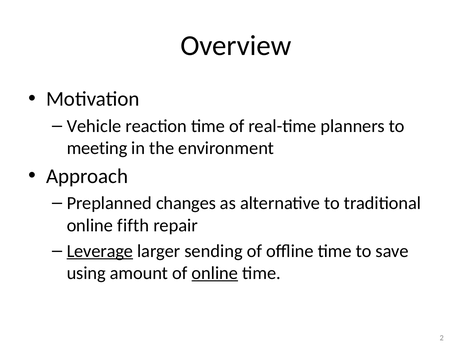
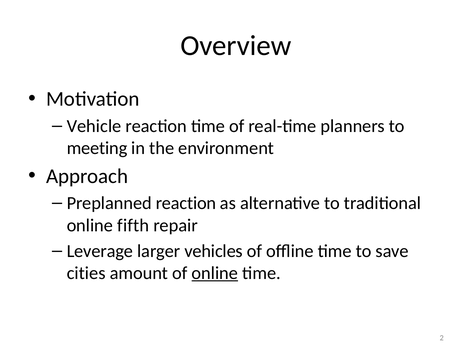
Preplanned changes: changes -> reaction (186, 203)
Leverage underline: present -> none (100, 251)
sending: sending -> vehicles (214, 251)
using: using -> cities (86, 273)
